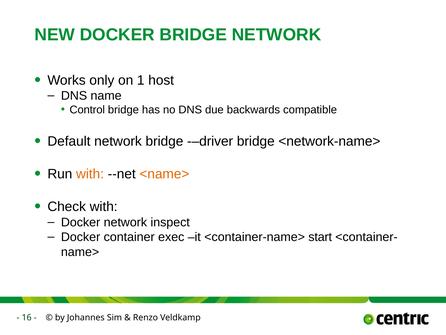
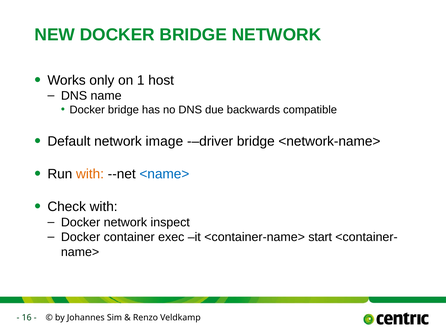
Control: Control -> Docker (87, 110)
network bridge: bridge -> image (164, 141)
<name> colour: orange -> blue (164, 174)
